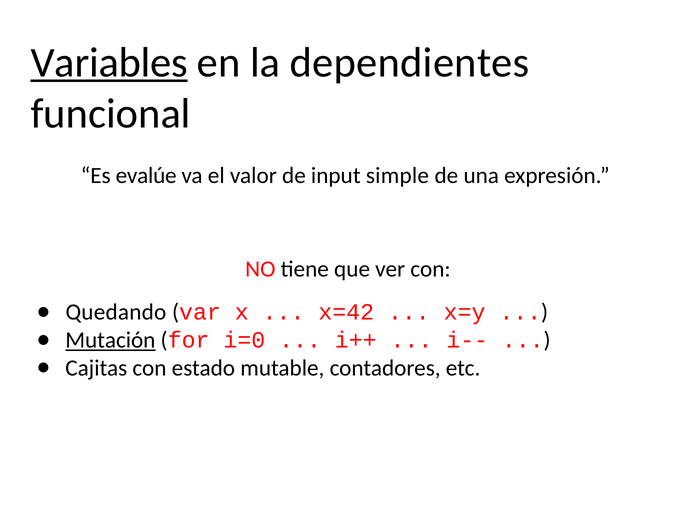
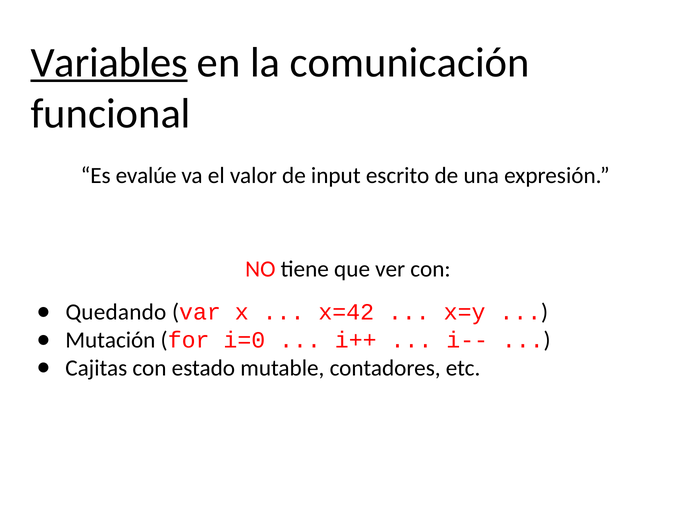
dependientes: dependientes -> comunicación (410, 62)
simple: simple -> escrito (398, 175)
Mutación underline: present -> none (110, 340)
